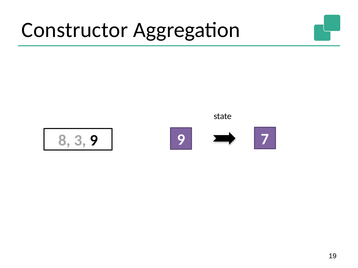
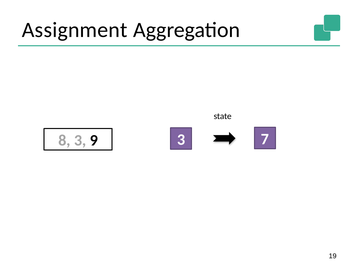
Constructor: Constructor -> Assignment (75, 30)
9: 9 -> 3 (181, 140)
